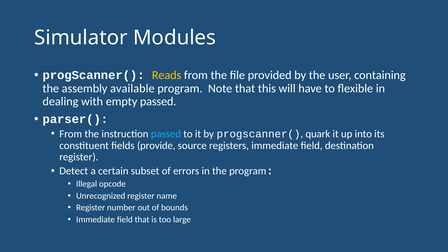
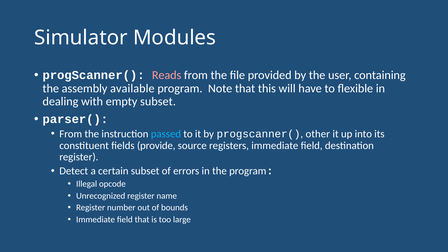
Reads colour: yellow -> pink (167, 75)
empty passed: passed -> subset (158, 101)
quark: quark -> other (318, 134)
